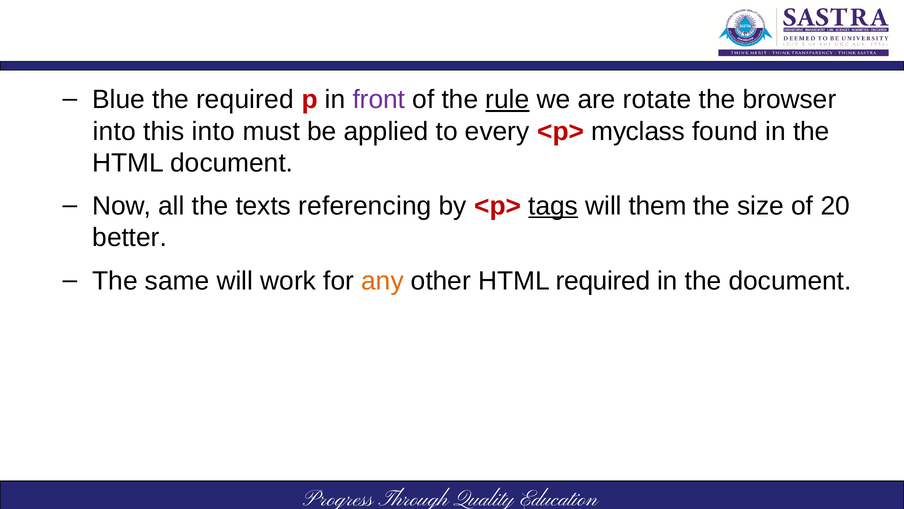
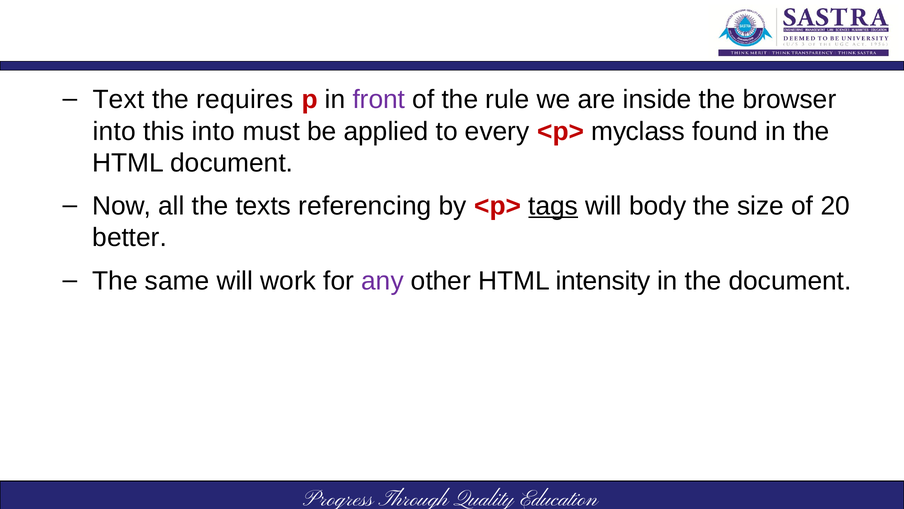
Blue: Blue -> Text (119, 100)
the required: required -> requires (245, 100)
rule underline: present -> none (507, 100)
rotate: rotate -> inside (657, 100)
them: them -> body (658, 206)
any colour: orange -> purple (382, 281)
HTML required: required -> intensity (603, 281)
